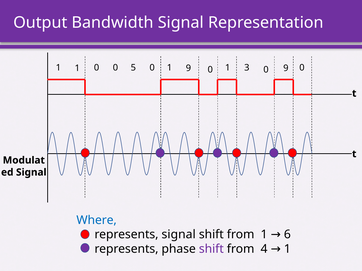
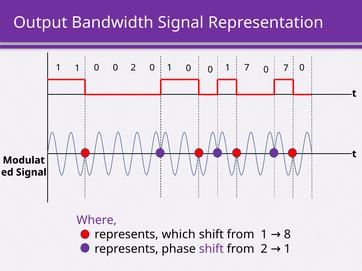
0 5: 5 -> 2 (133, 68)
1 1 9: 9 -> 0 (188, 68)
0 3: 3 -> 7 (247, 68)
9: 9 -> 7 (286, 68)
Where colour: blue -> purple (97, 220)
represents signal: signal -> which (179, 235)
6: 6 -> 8 (287, 235)
from 4: 4 -> 2 (264, 249)
